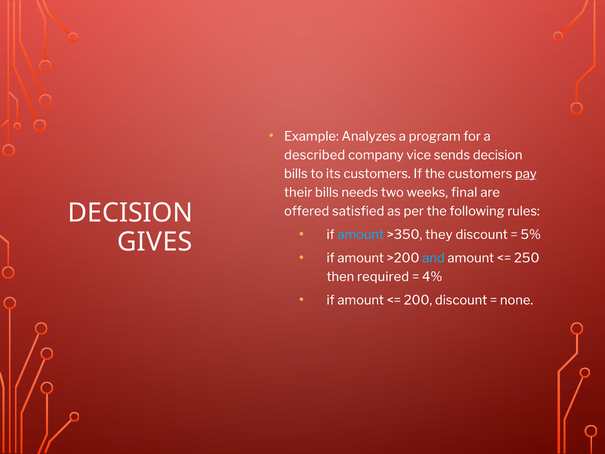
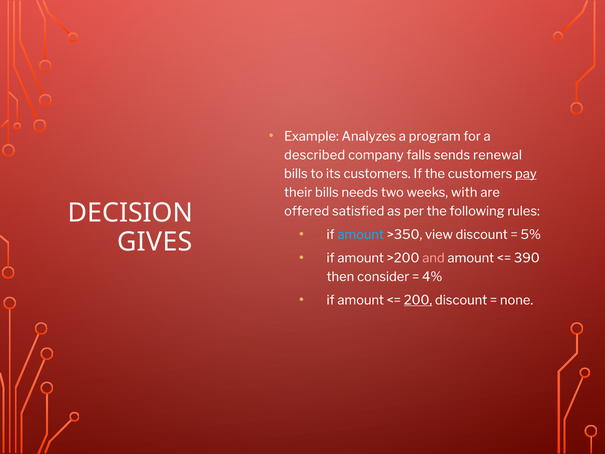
vice: vice -> falls (419, 155)
sends decision: decision -> renewal (498, 155)
final: final -> with (464, 192)
they: they -> view (439, 234)
and colour: light blue -> pink (433, 258)
250: 250 -> 390 (527, 258)
required: required -> consider (383, 277)
200 underline: none -> present (418, 300)
